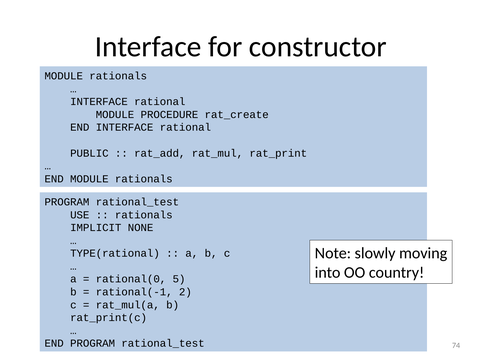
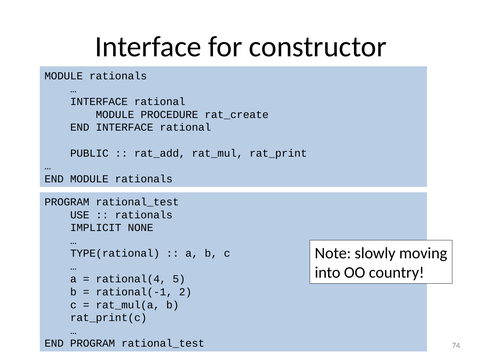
rational(0: rational(0 -> rational(4 (131, 279)
